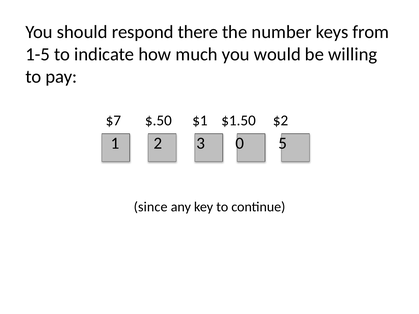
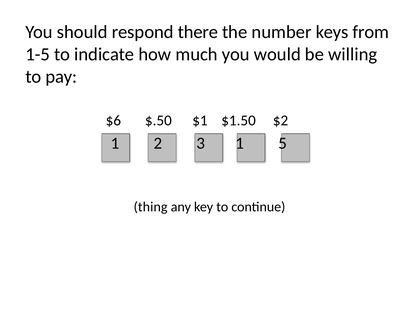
$7: $7 -> $6 (113, 121)
3 0: 0 -> 1 (240, 143)
since: since -> thing (151, 207)
